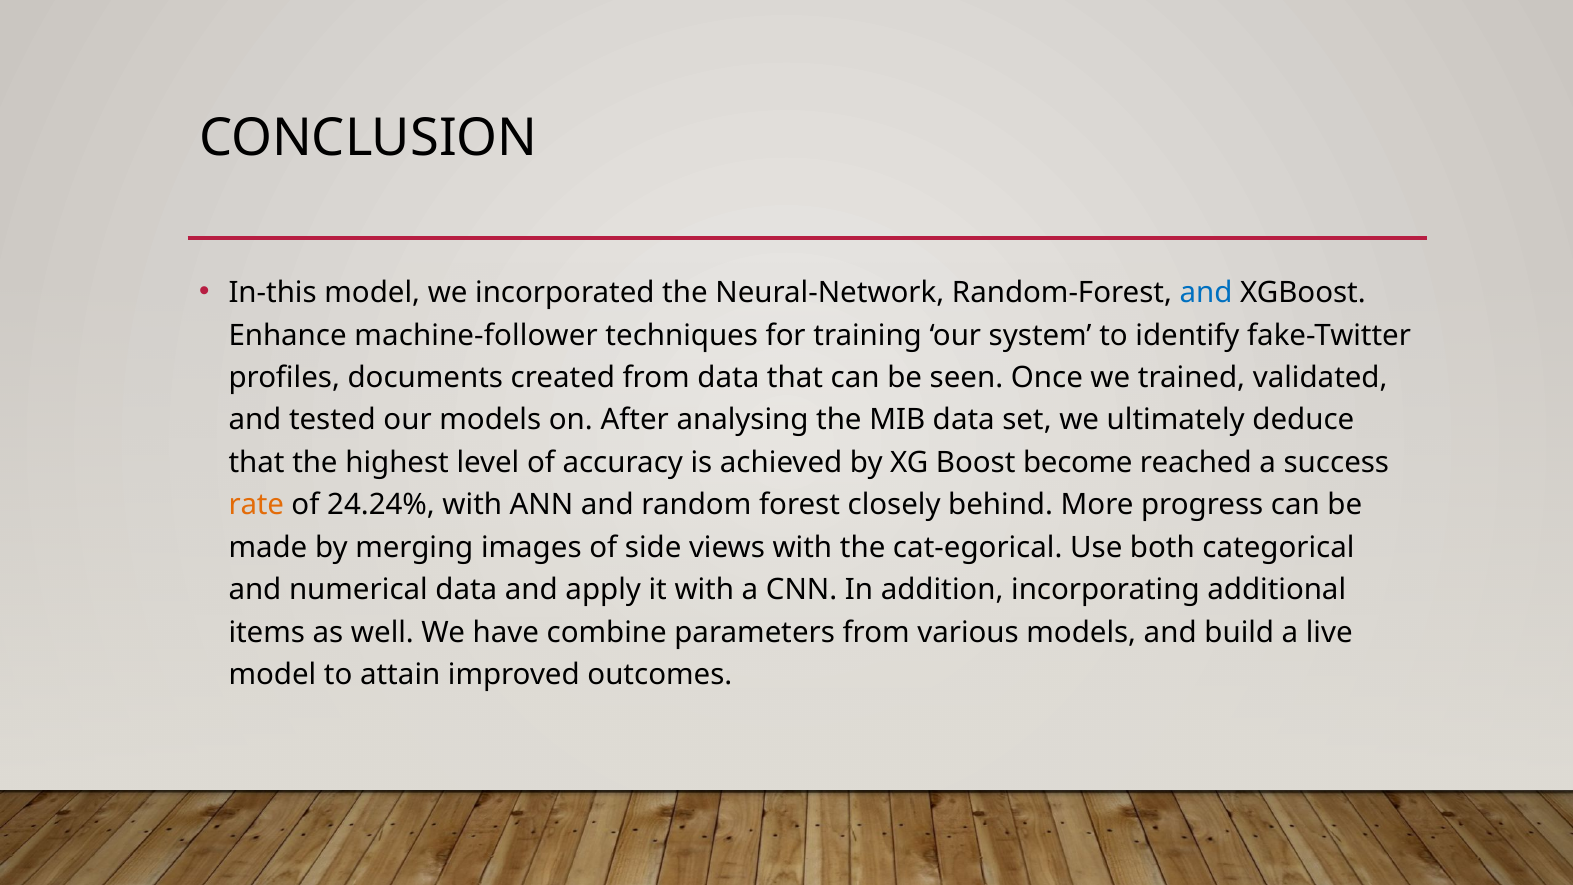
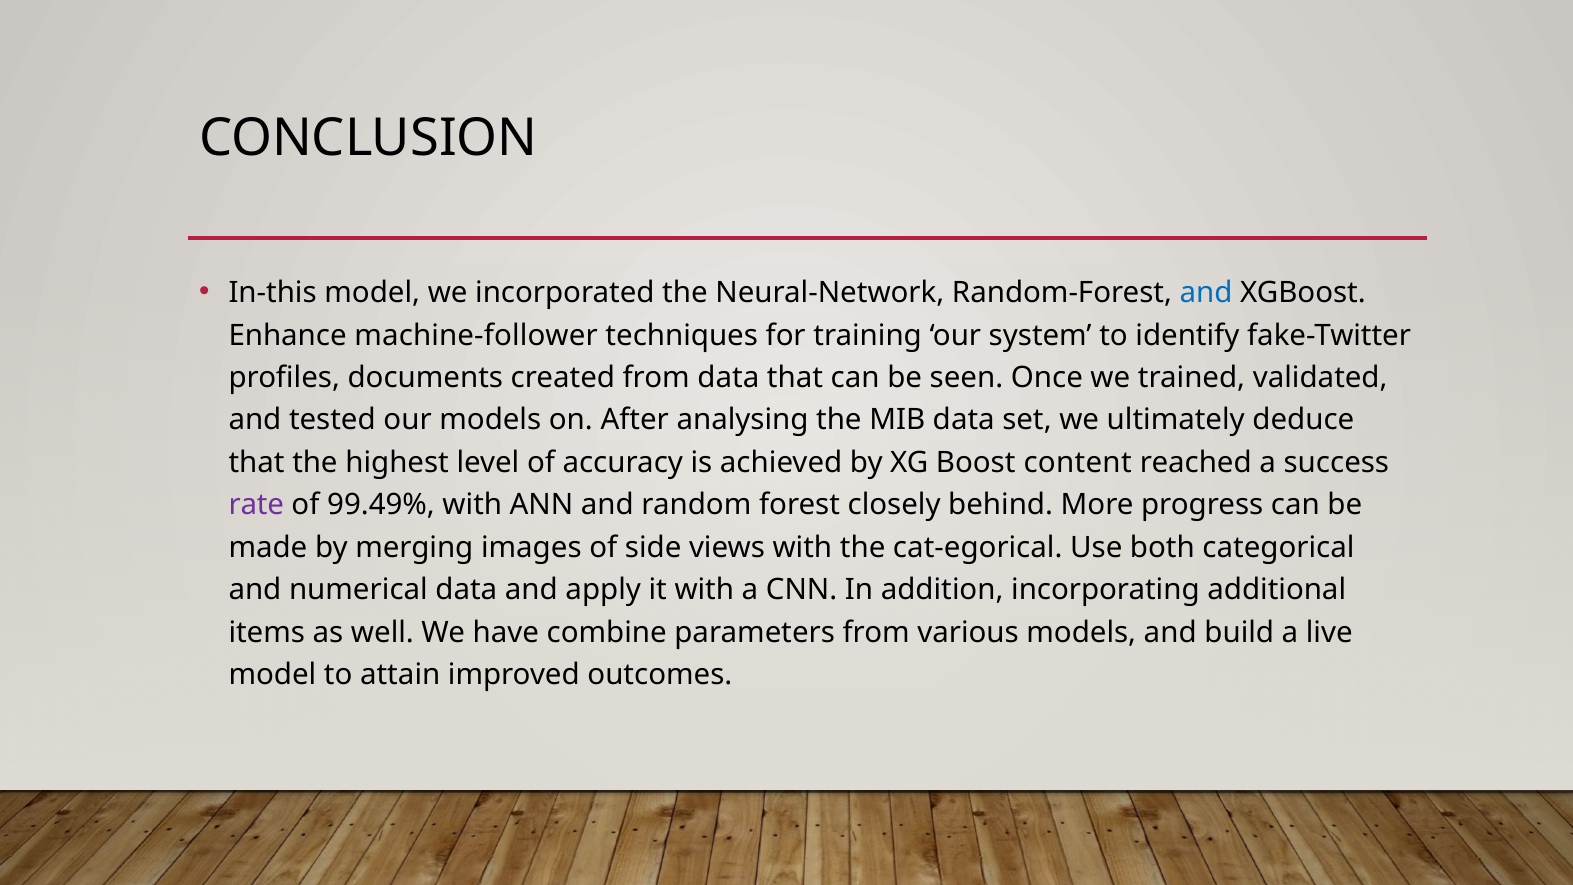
become: become -> content (1078, 463)
rate colour: orange -> purple (256, 505)
24.24%: 24.24% -> 99.49% (381, 505)
